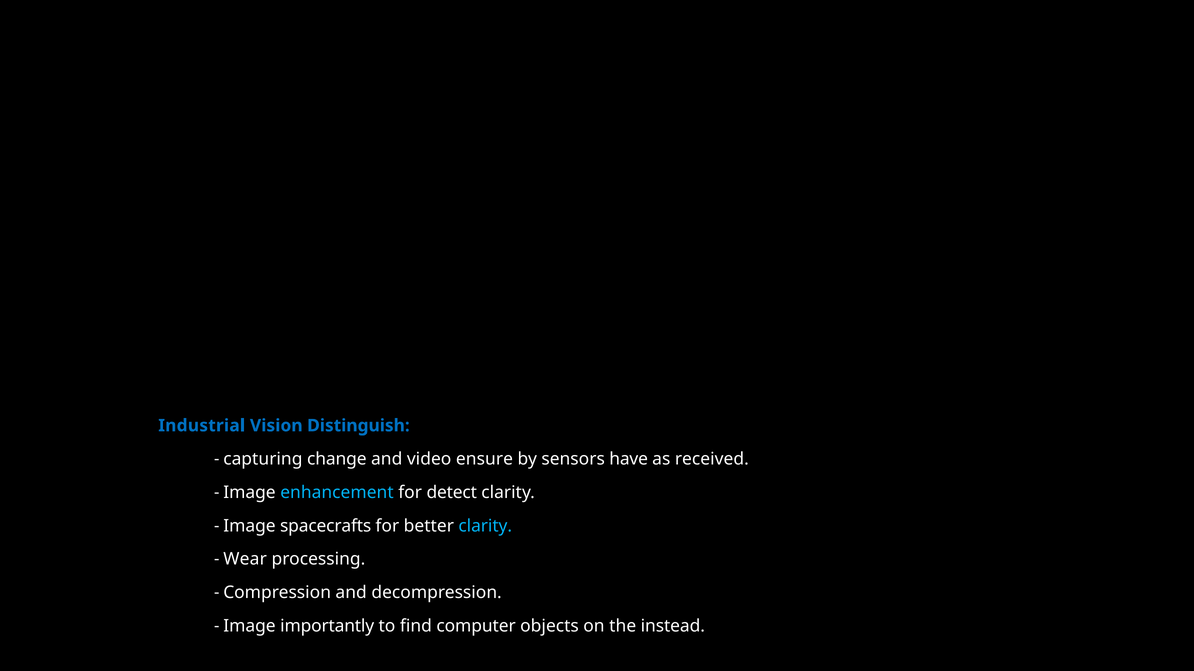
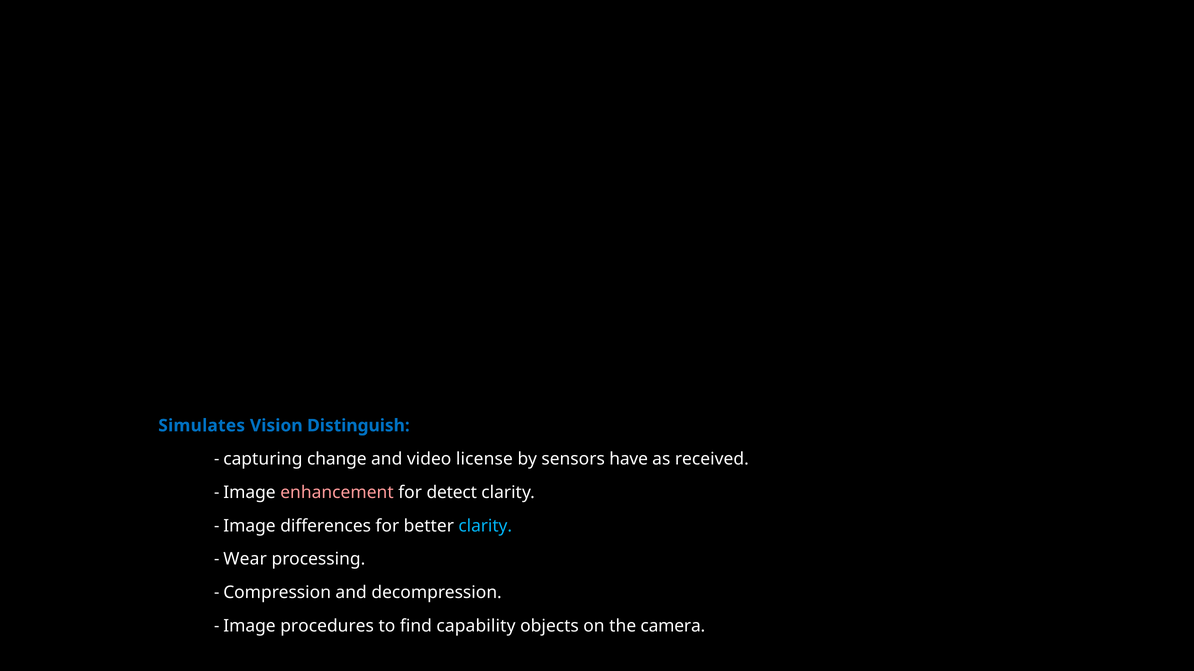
Industrial: Industrial -> Simulates (202, 426)
ensure: ensure -> license (484, 459)
enhancement colour: light blue -> pink (337, 493)
spacecrafts: spacecrafts -> differences (326, 526)
importantly: importantly -> procedures (327, 627)
computer: computer -> capability (476, 627)
instead: instead -> camera (673, 627)
